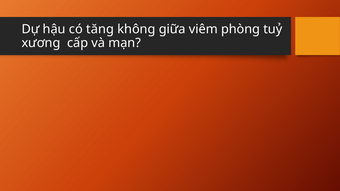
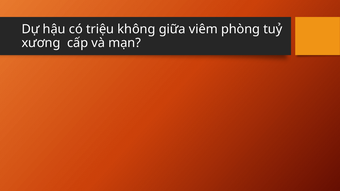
tăng: tăng -> triệu (100, 29)
